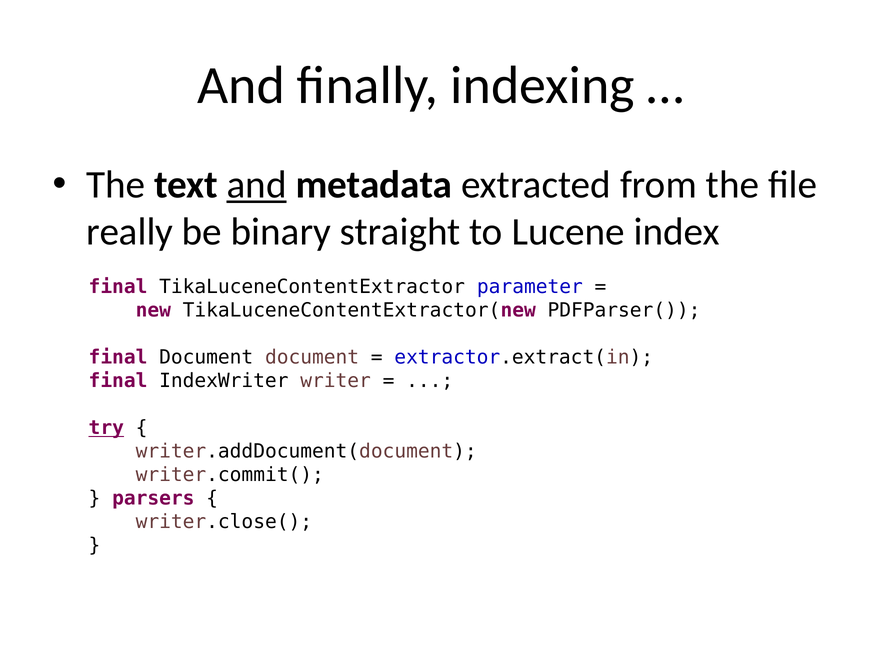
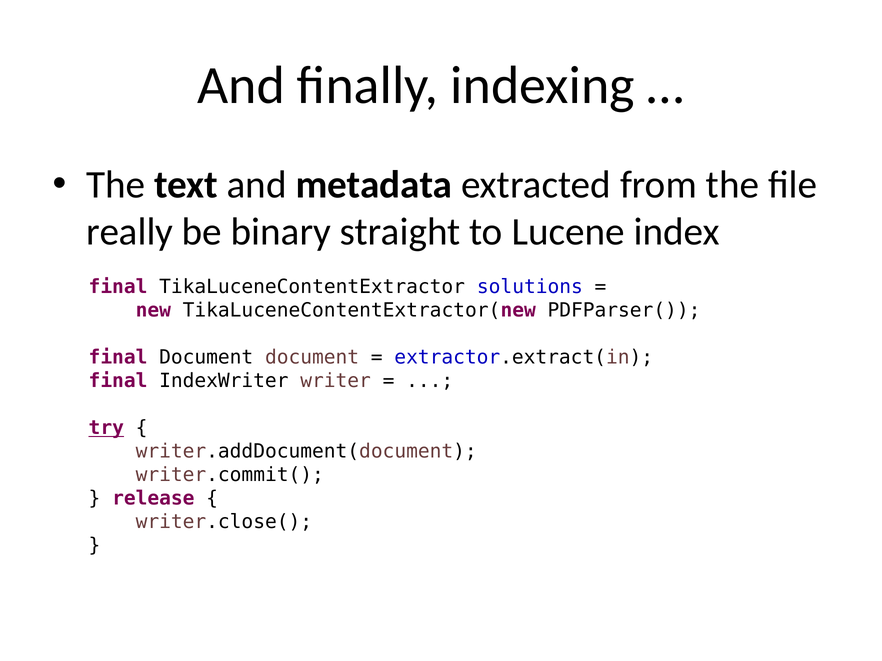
and underline: present -> none (257, 185)
parameter: parameter -> solutions (530, 287)
parsers: parsers -> release (153, 499)
